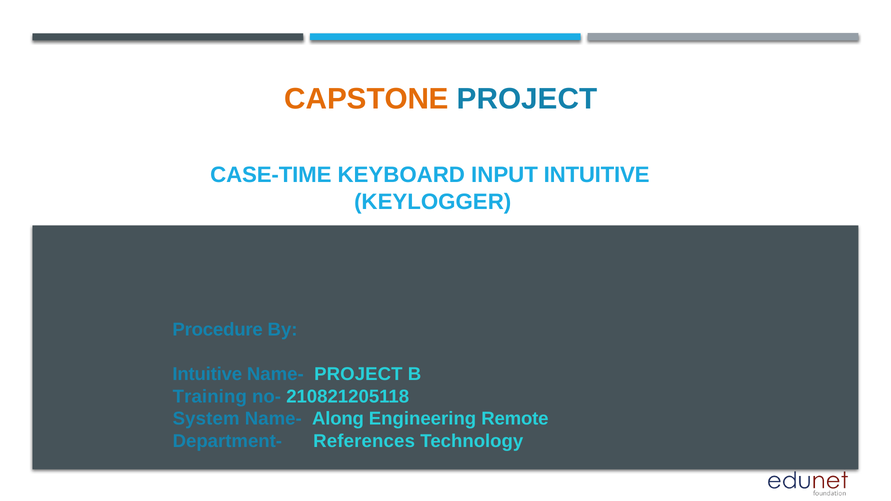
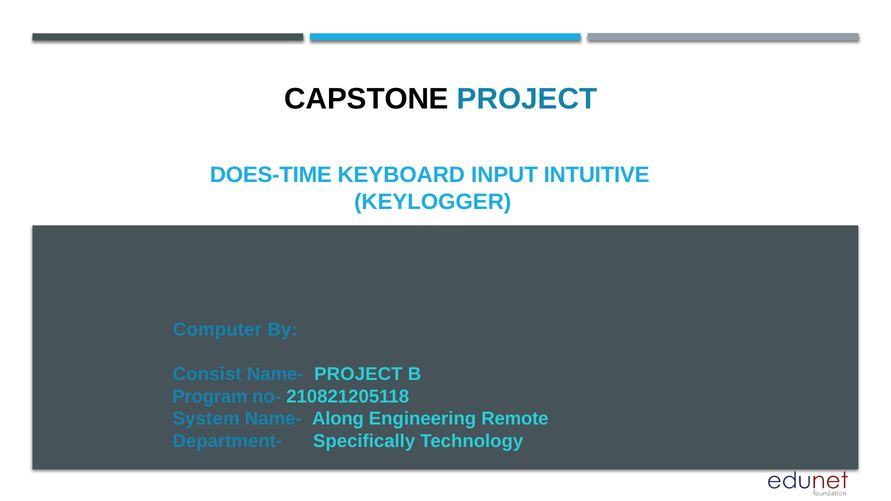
CAPSTONE colour: orange -> black (367, 99)
CASE-TIME: CASE-TIME -> DOES-TIME (271, 175)
Procedure: Procedure -> Computer (217, 330)
Intuitive: Intuitive -> Consist (207, 374)
Training: Training -> Program (210, 397)
References: References -> Specifically (364, 441)
